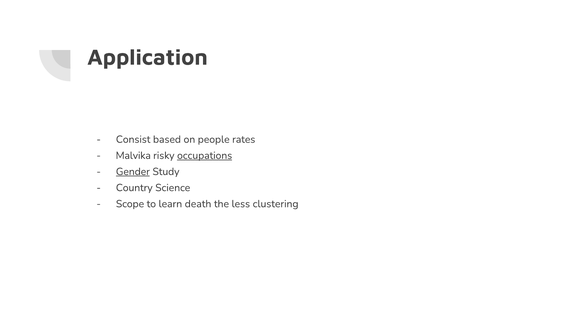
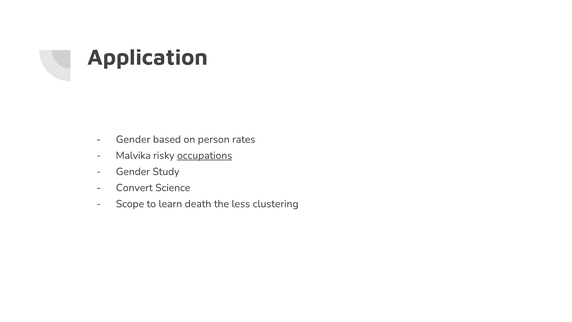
Consist: Consist -> Gender (133, 139)
people: people -> person (214, 139)
Gender underline: present -> none (133, 171)
Country: Country -> Convert (134, 188)
